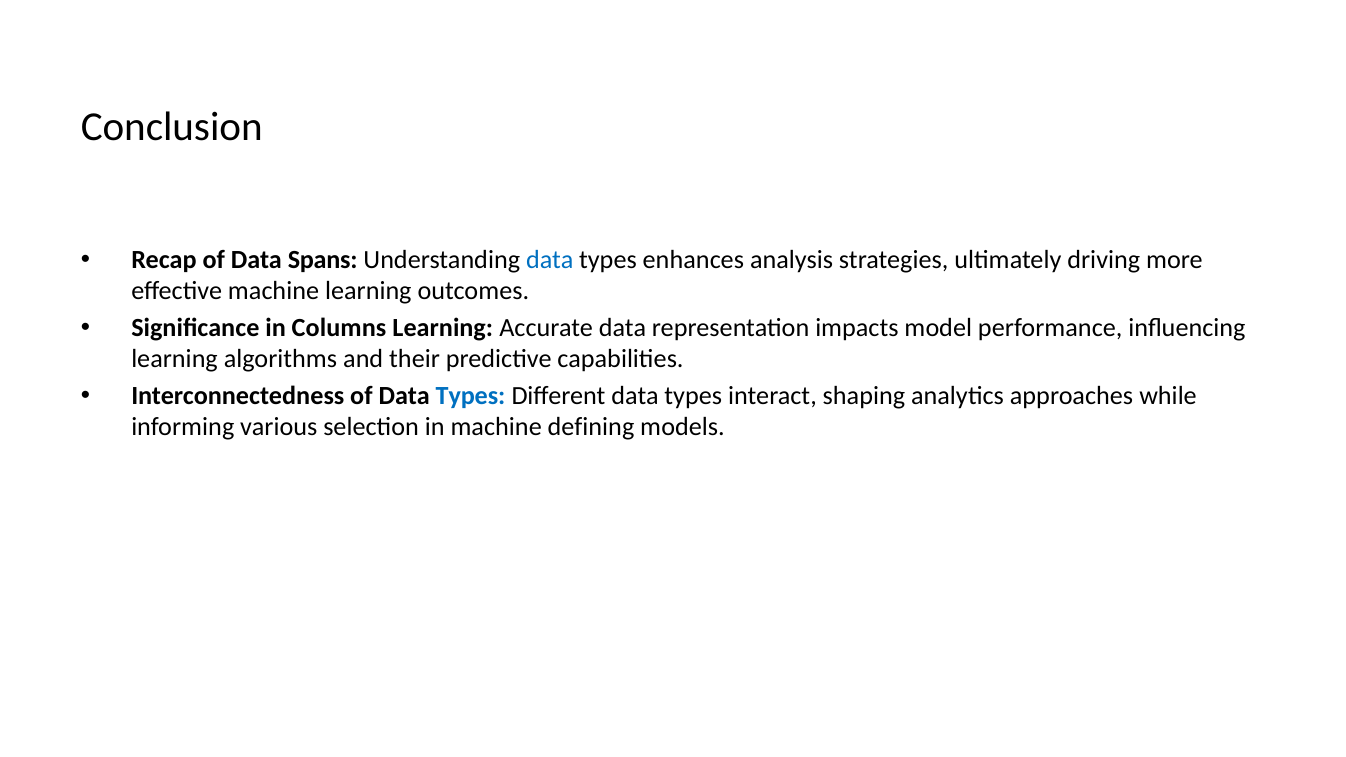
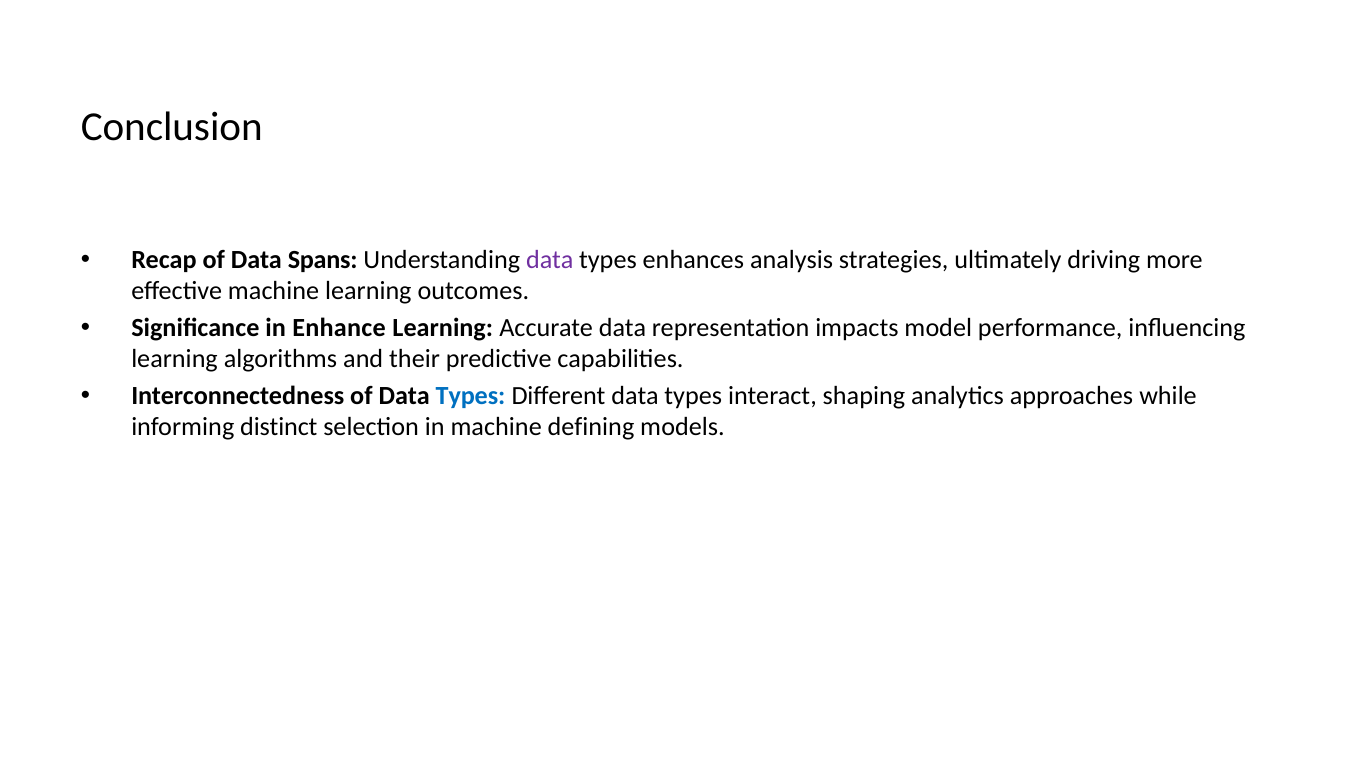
data colour: blue -> purple (550, 260)
Columns: Columns -> Enhance (339, 328)
various: various -> distinct (279, 427)
